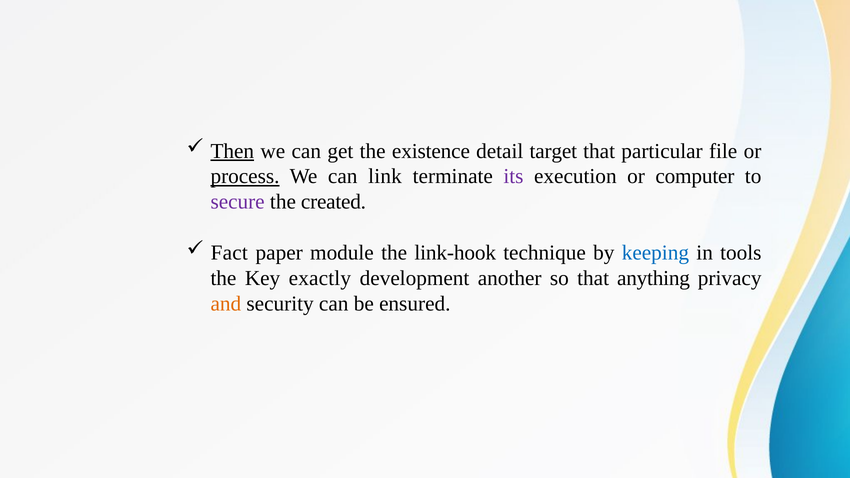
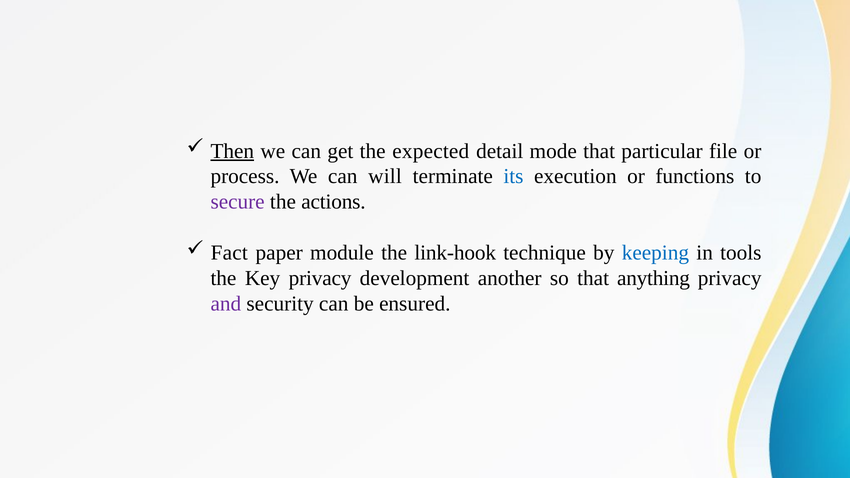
existence: existence -> expected (431, 151)
target: target -> mode (553, 151)
process underline: present -> none (245, 177)
link: link -> will (385, 177)
its colour: purple -> blue (513, 177)
computer: computer -> functions (695, 177)
created: created -> actions (333, 202)
Key exactly: exactly -> privacy (320, 279)
and colour: orange -> purple (226, 304)
